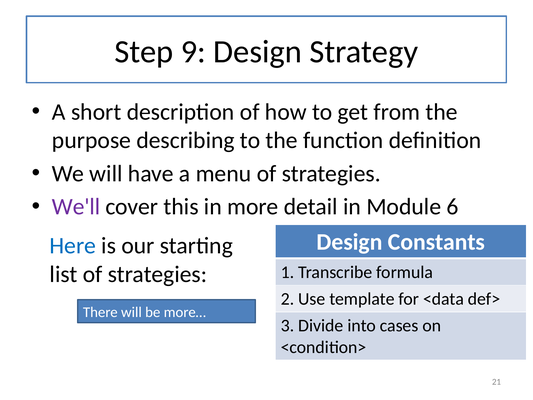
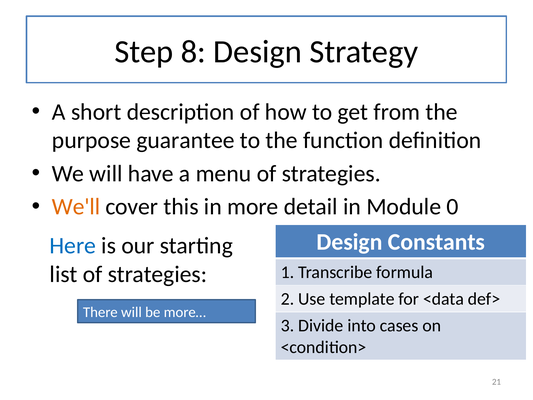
9: 9 -> 8 (193, 52)
describing: describing -> guarantee (186, 140)
We'll colour: purple -> orange (76, 207)
6: 6 -> 0 (453, 207)
